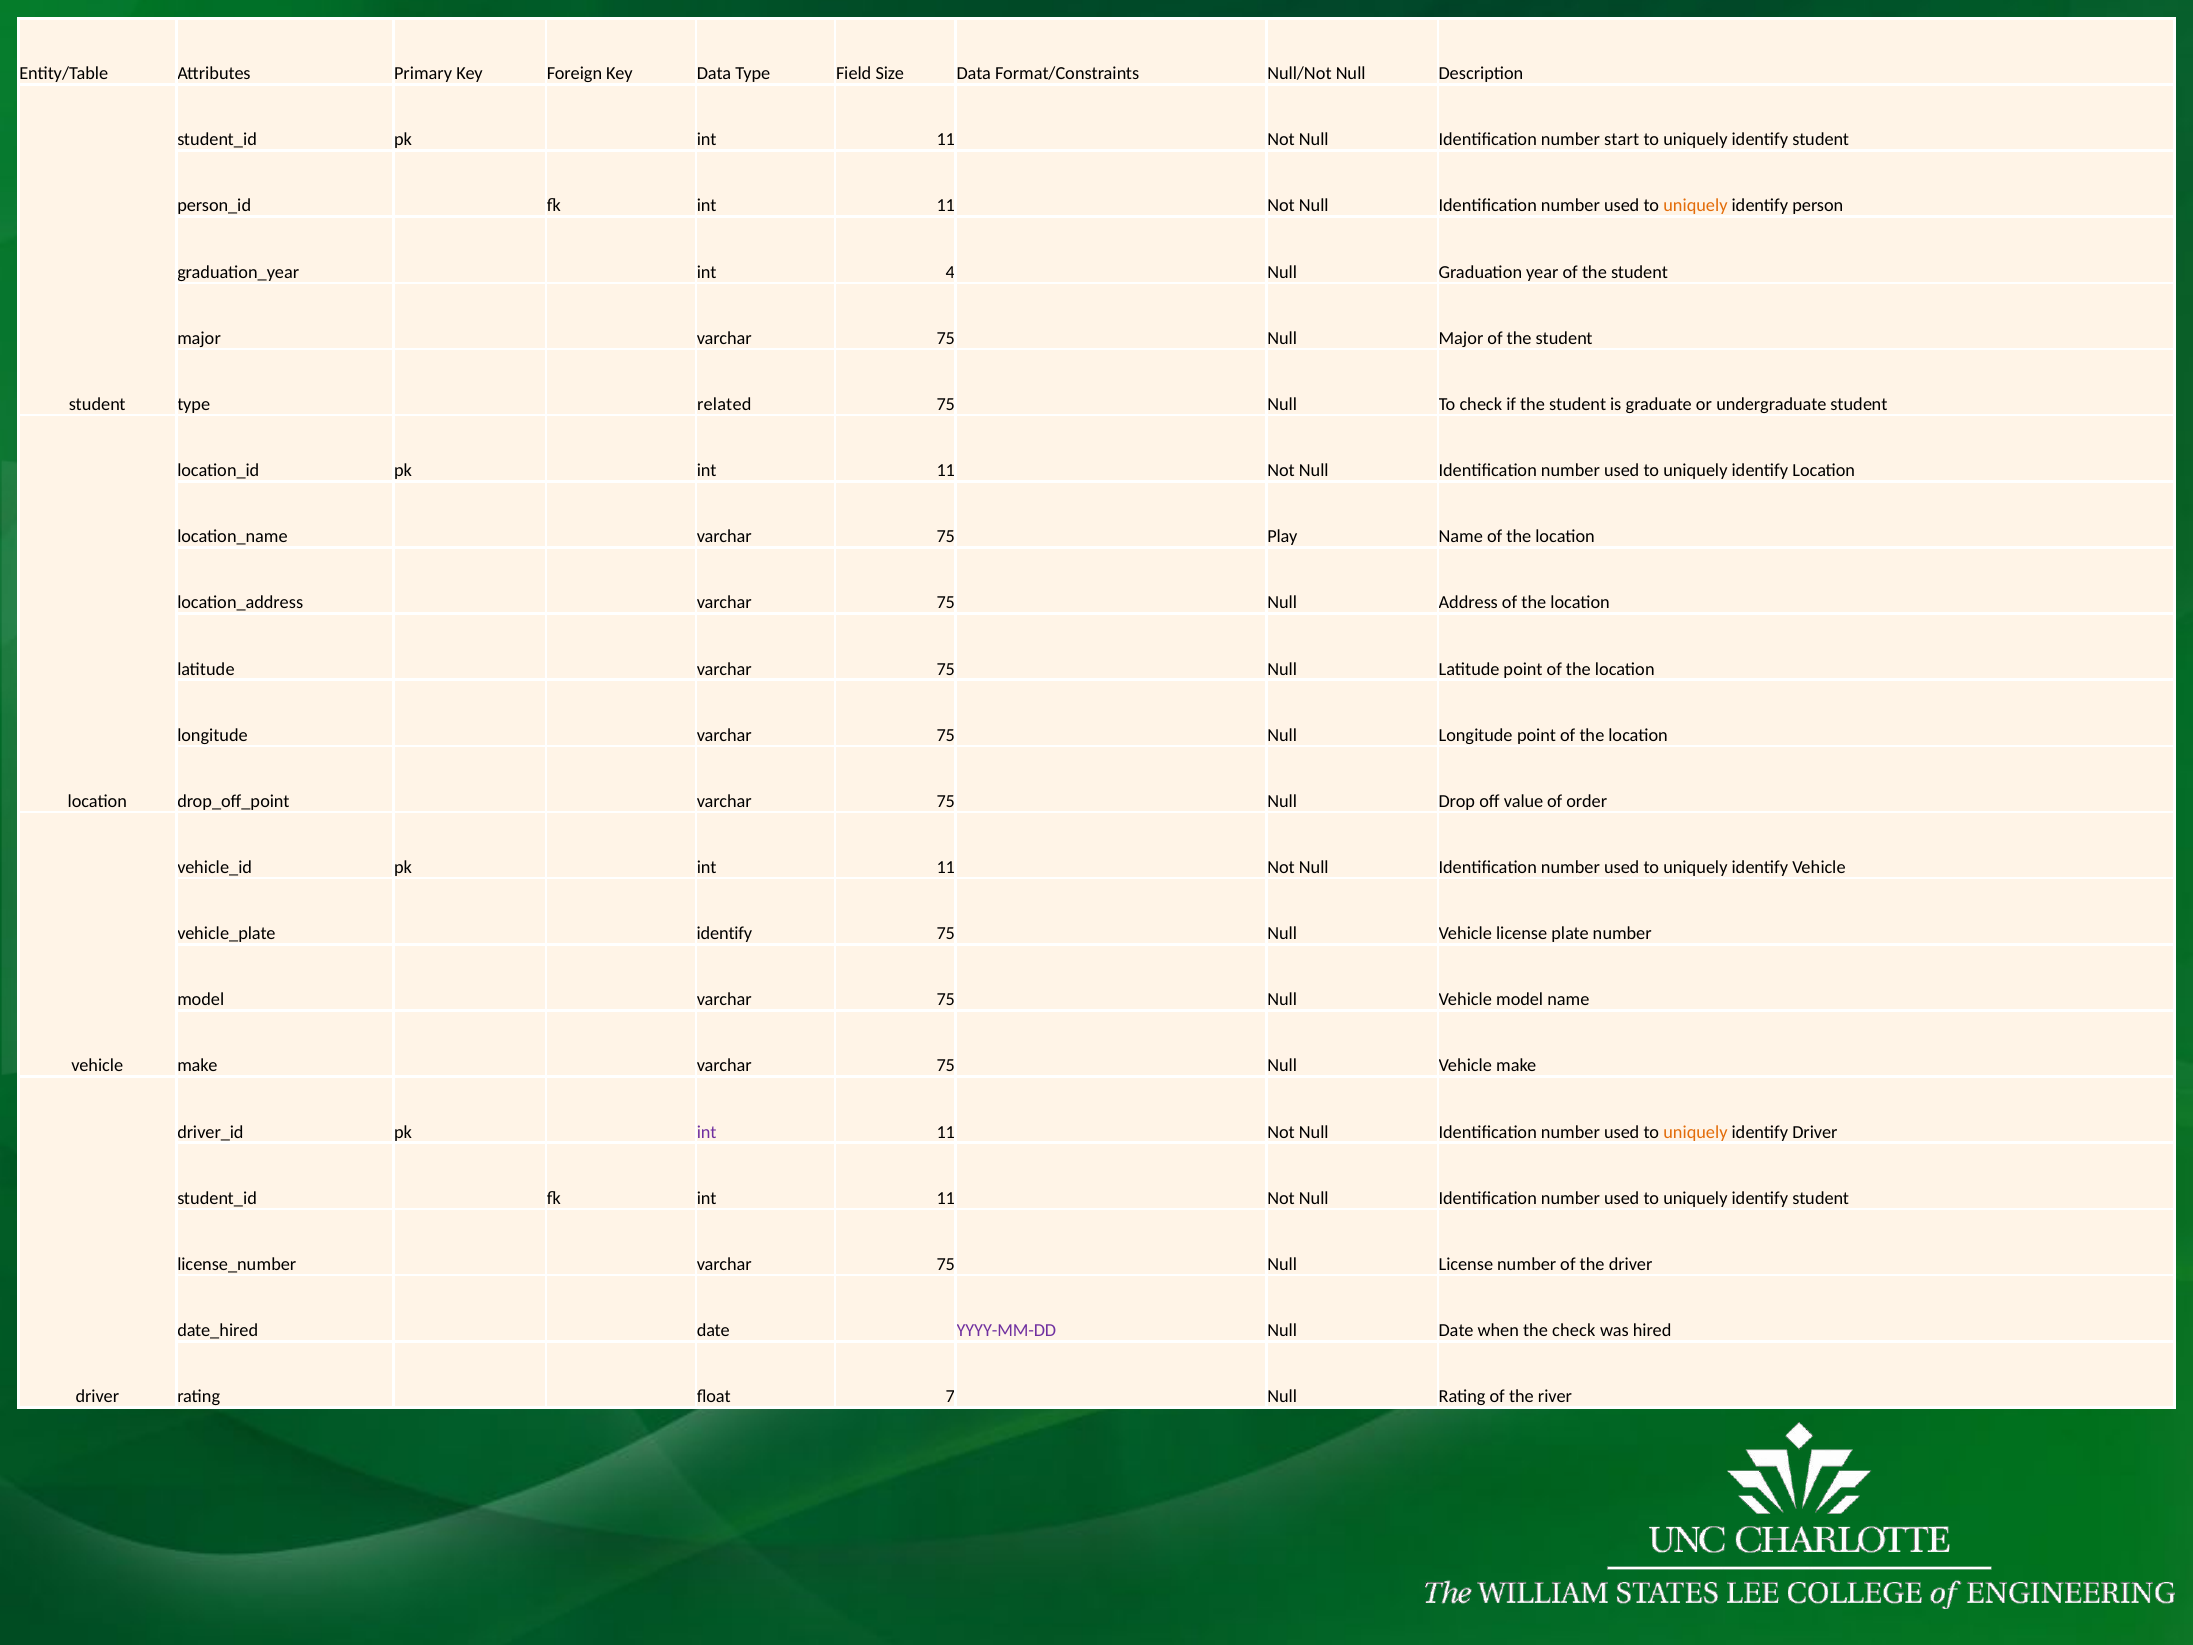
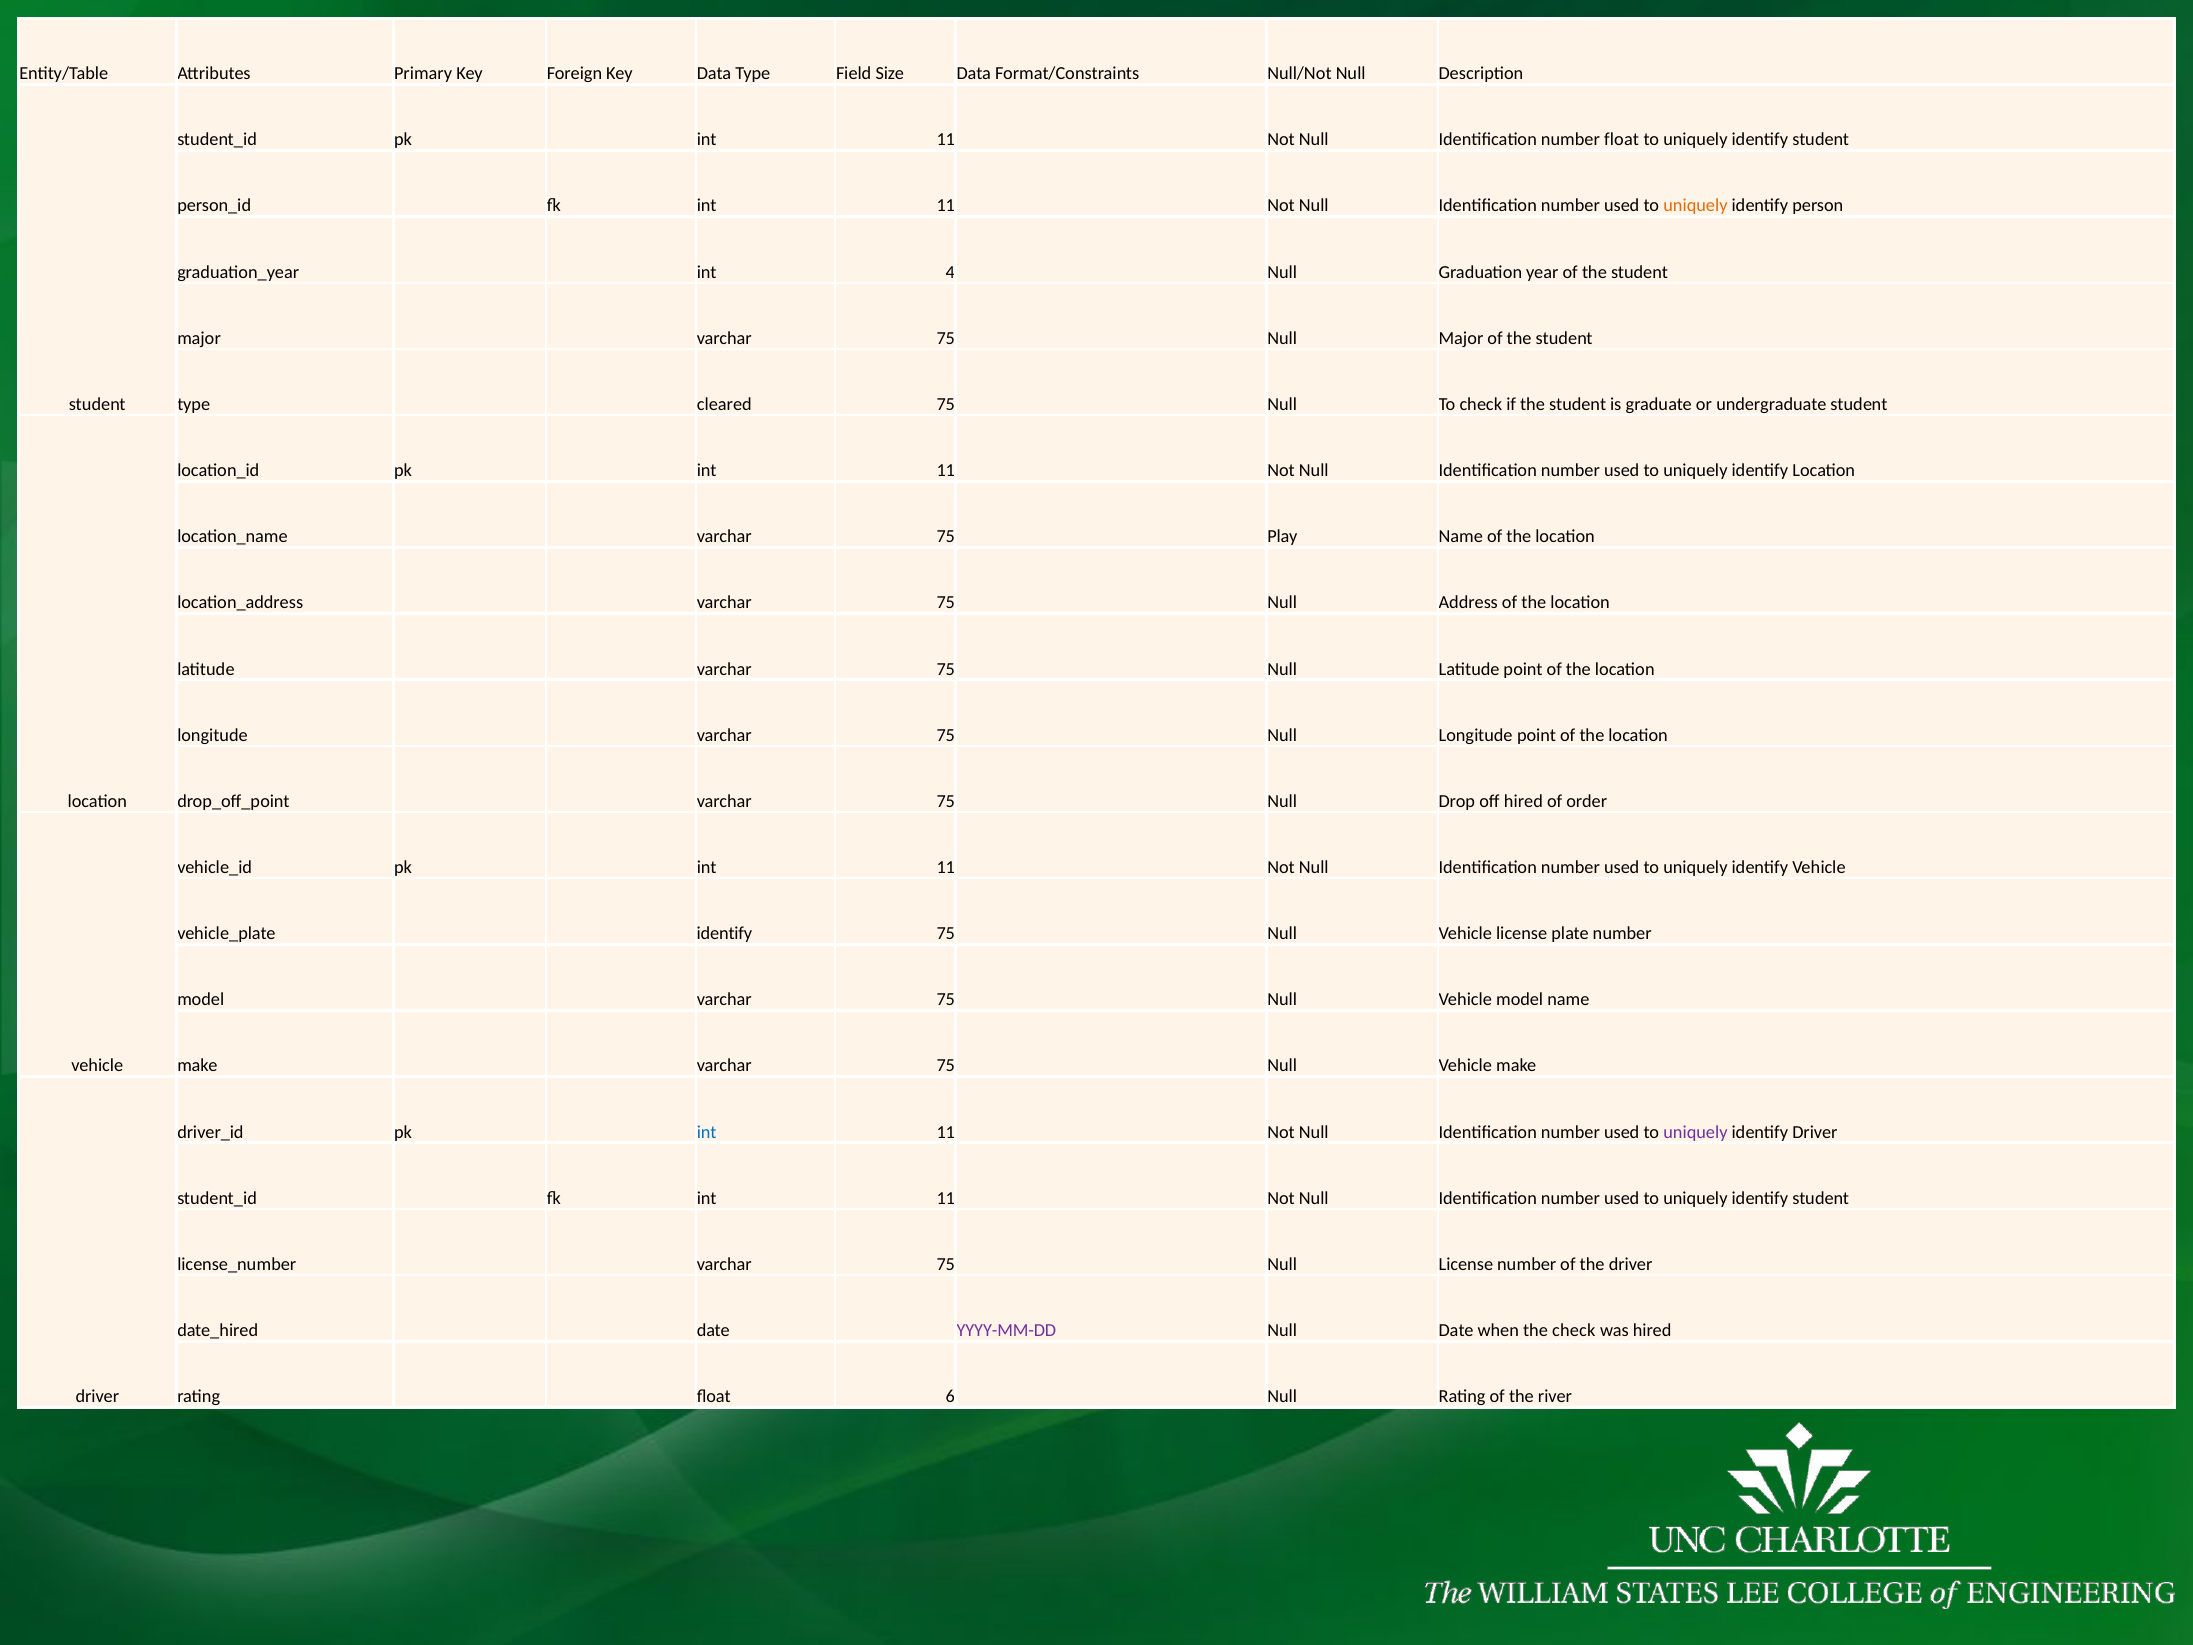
number start: start -> float (1622, 140)
related: related -> cleared (724, 404)
off value: value -> hired (1523, 801)
int colour: purple -> blue (707, 1132)
uniquely colour: orange -> purple (1695, 1132)
7: 7 -> 6 (950, 1396)
